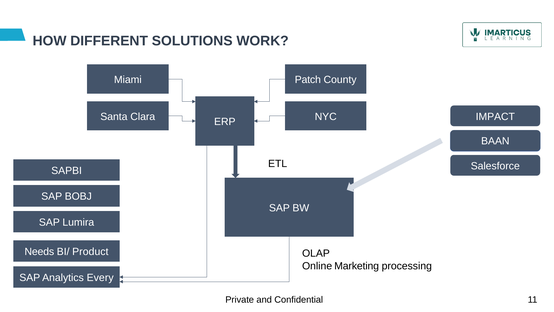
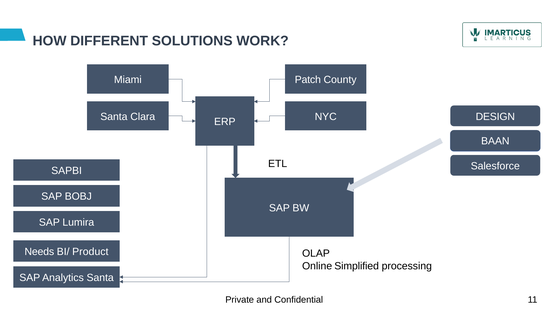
IMPACT: IMPACT -> DESIGN (495, 116)
Marketing: Marketing -> Simplified (357, 266)
Analytics Every: Every -> Santa (100, 277)
